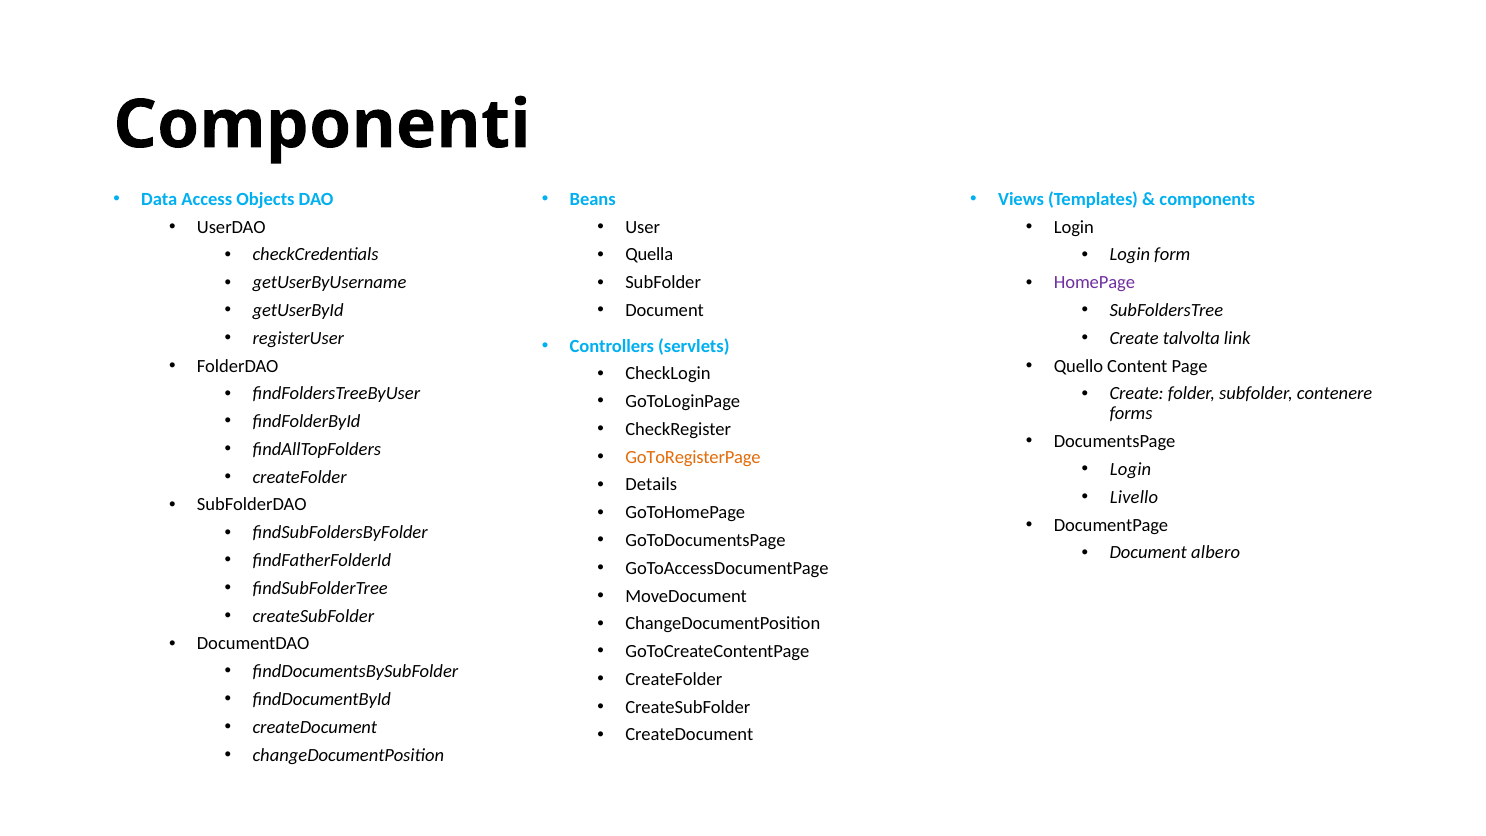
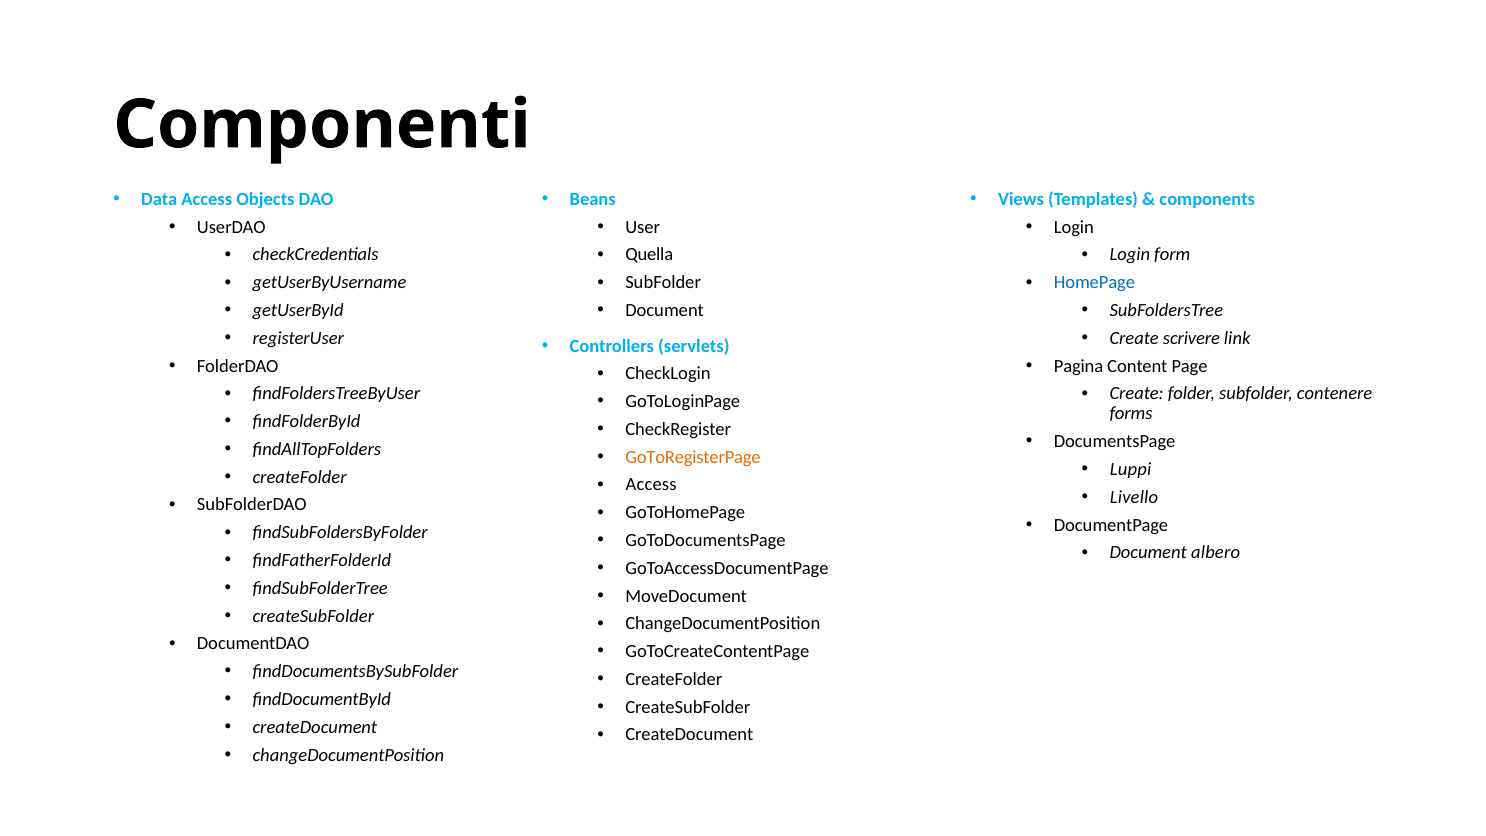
HomePage colour: purple -> blue (1094, 283)
talvolta: talvolta -> scrivere (1191, 338)
Quello: Quello -> Pagina (1079, 366)
Login: Login -> Luppi (1131, 469)
Details: Details -> Access (651, 485)
